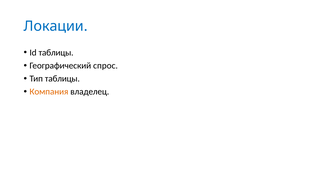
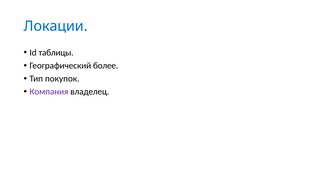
спрос: спрос -> более (106, 66)
Тип таблицы: таблицы -> покупок (62, 79)
Компания colour: orange -> purple (49, 92)
